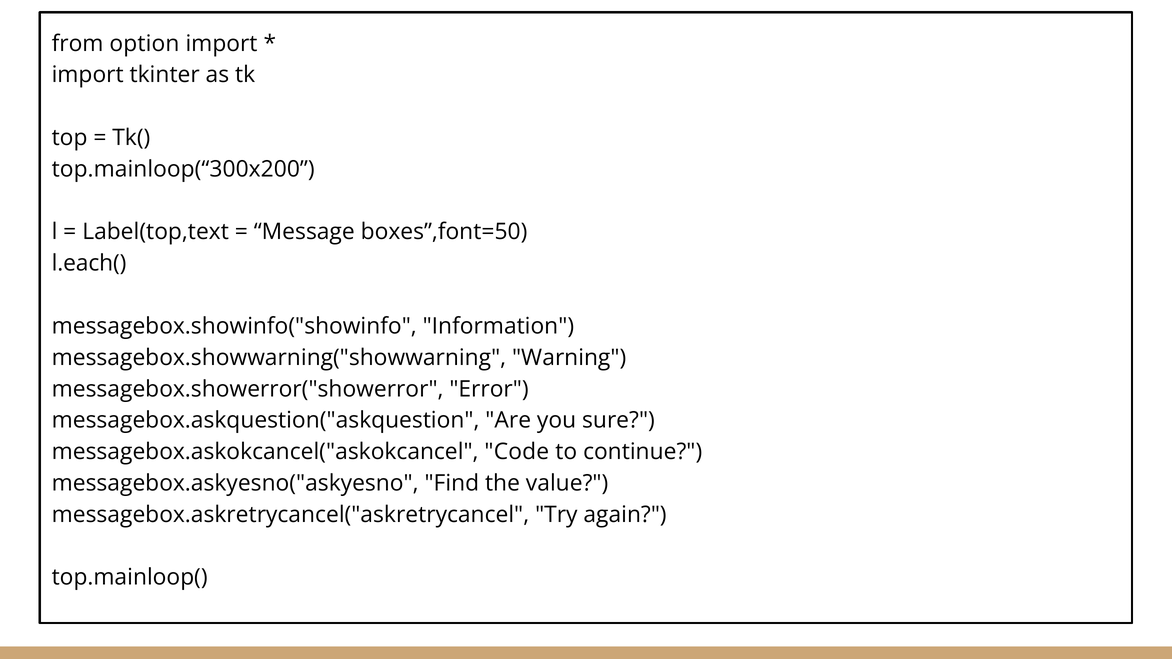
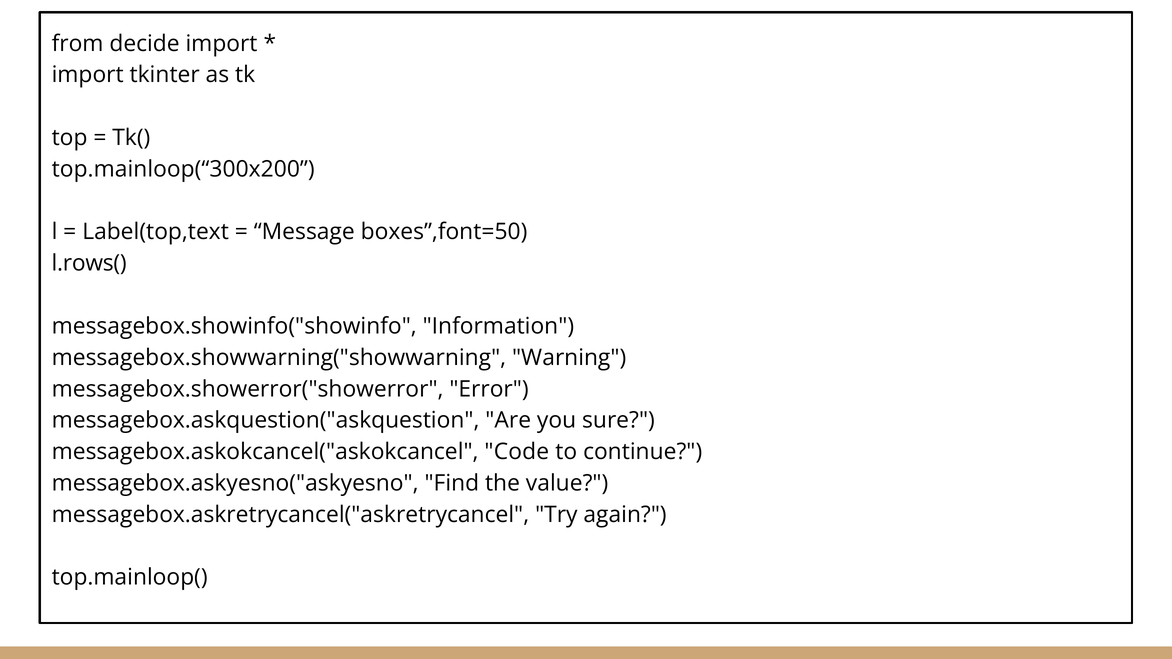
option: option -> decide (145, 44)
l.each(: l.each( -> l.rows( (89, 263)
